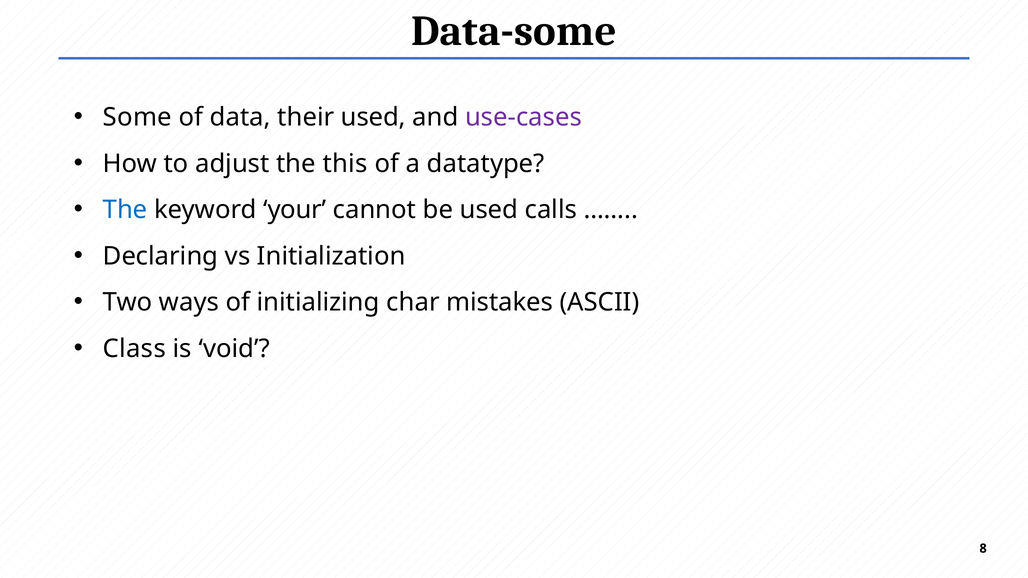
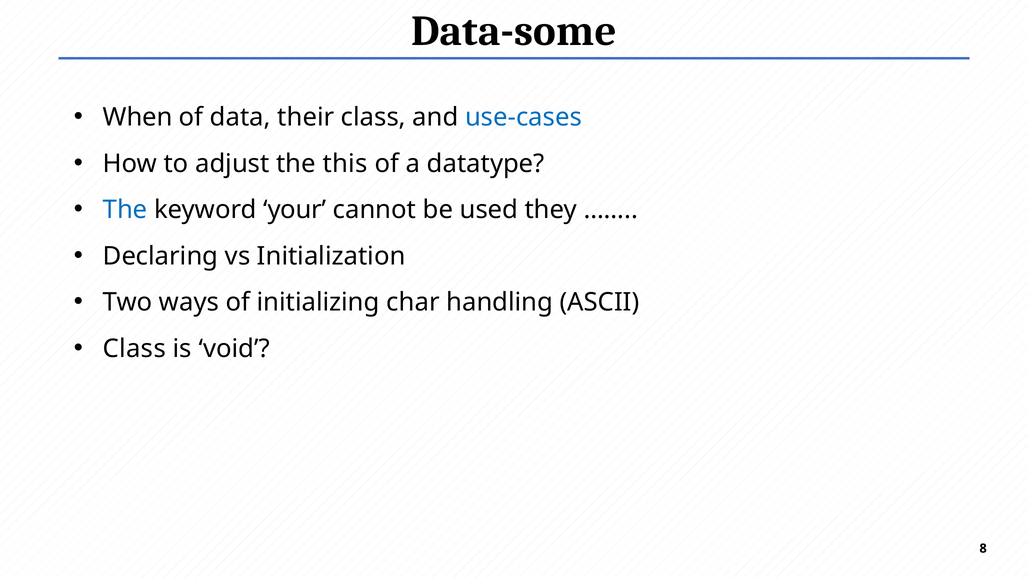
Some: Some -> When (138, 117)
their used: used -> class (373, 117)
use-cases colour: purple -> blue (523, 117)
calls: calls -> they (551, 210)
mistakes: mistakes -> handling (500, 302)
